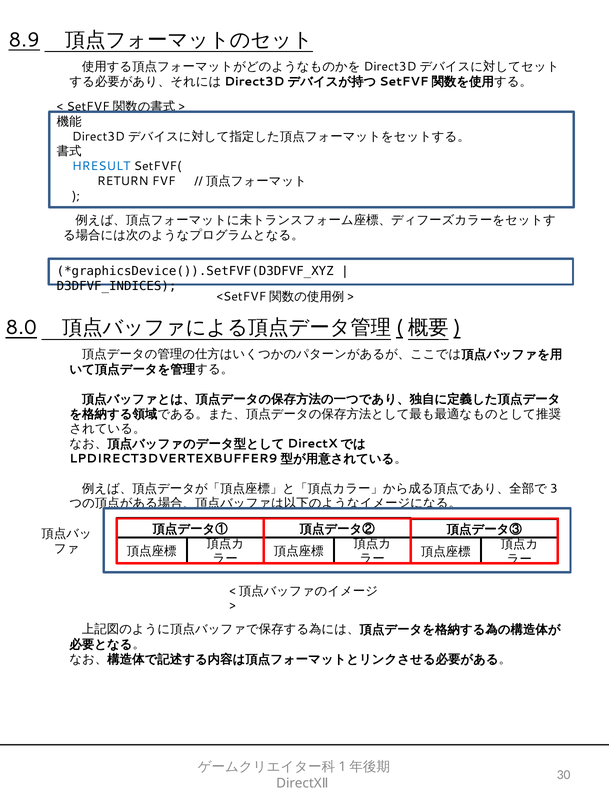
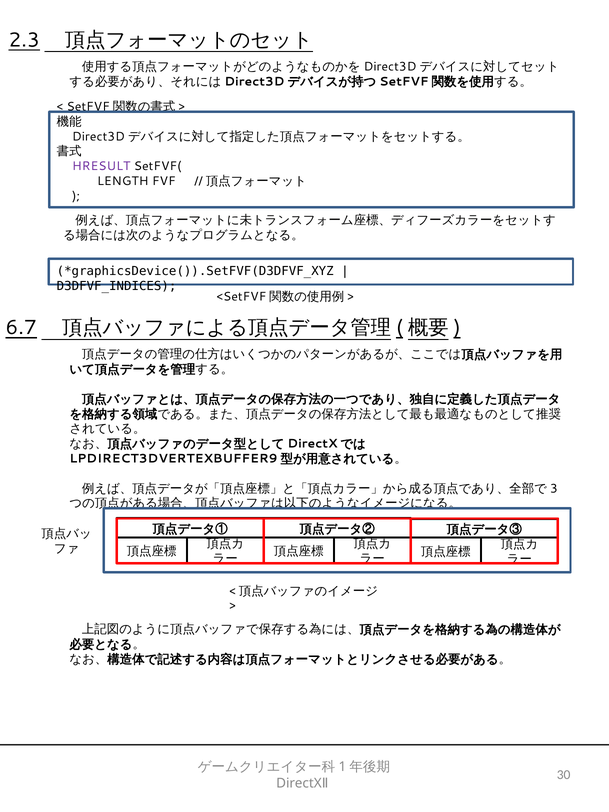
8.9: 8.9 -> 2.3 (24, 40)
HRESULT colour: blue -> purple (101, 166)
RETURN: RETURN -> LENGTH (123, 181)
8.0: 8.0 -> 6.7 (21, 328)
